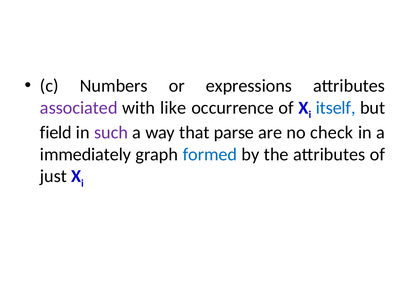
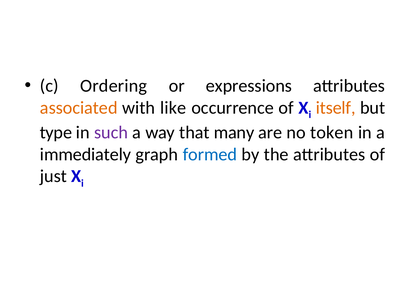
Numbers: Numbers -> Ordering (114, 86)
associated colour: purple -> orange (79, 108)
itself colour: blue -> orange (336, 108)
field: field -> type (56, 133)
parse: parse -> many (234, 133)
check: check -> token (332, 133)
